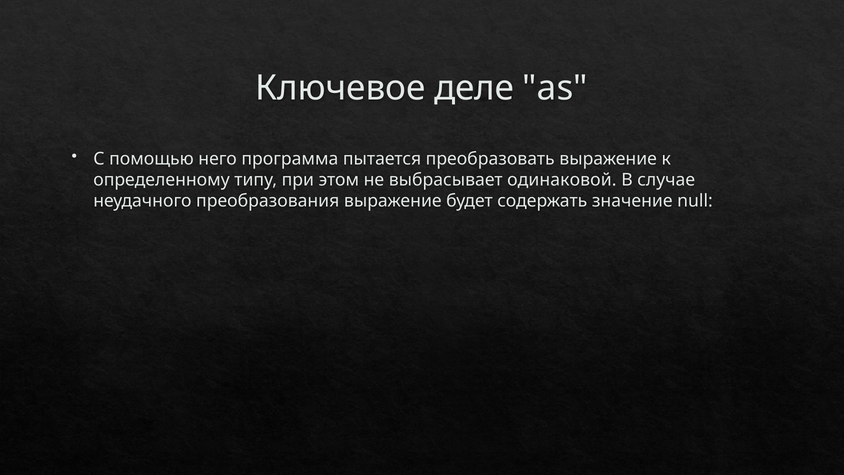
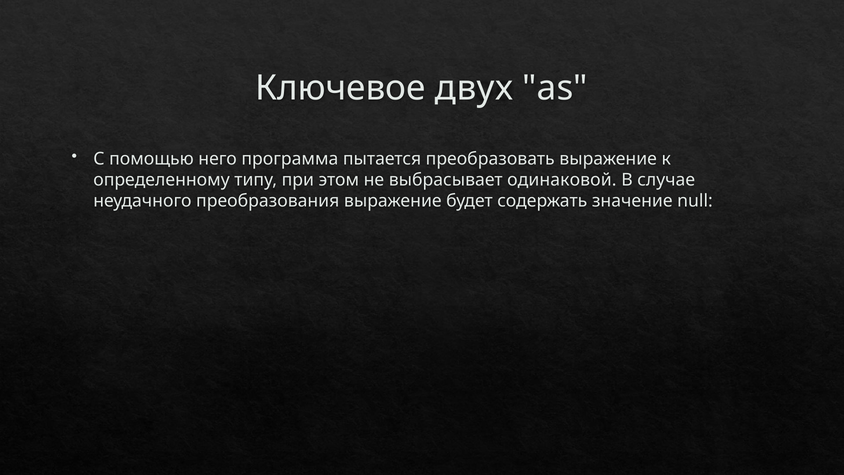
деле: деле -> двух (474, 88)
